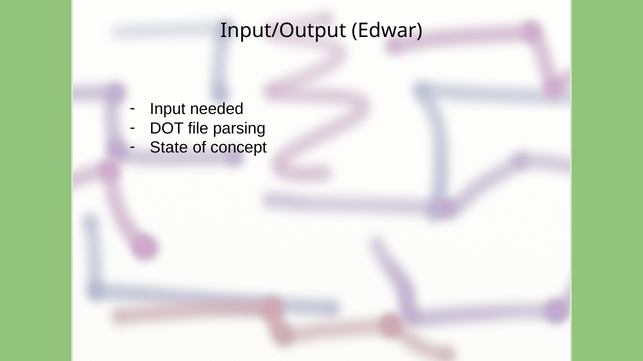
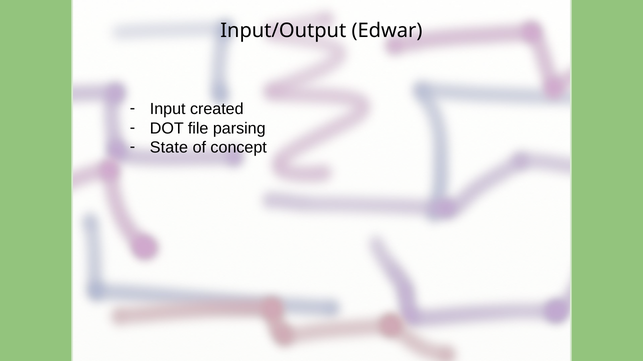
needed: needed -> created (217, 109)
